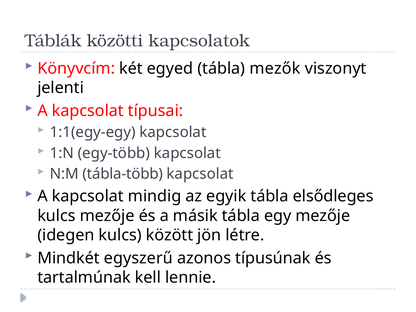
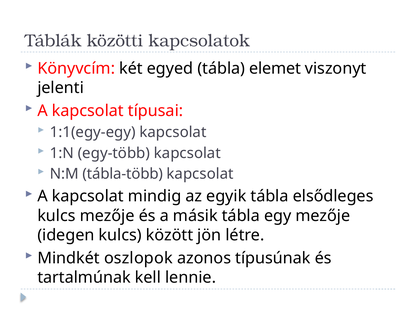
mezők: mezők -> elemet (275, 68)
egyszerű: egyszerű -> oszlopok (138, 258)
